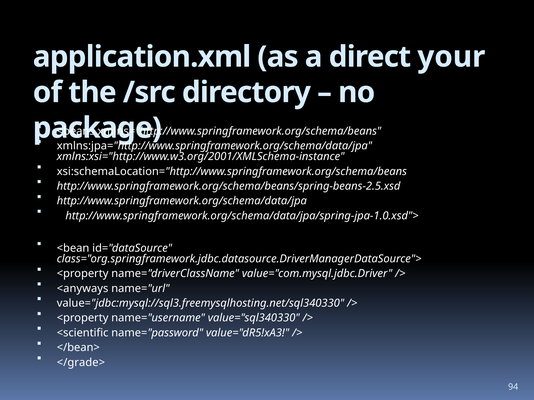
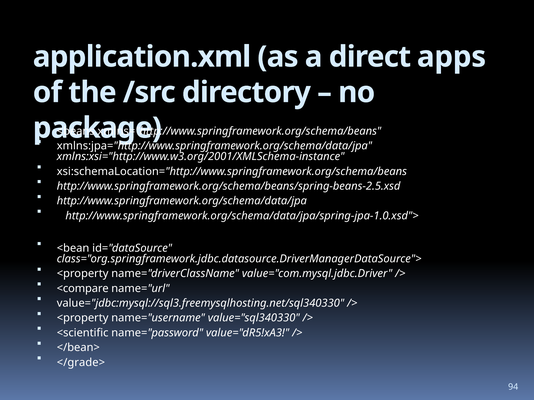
your: your -> apps (452, 57)
<anyways: <anyways -> <compare (83, 289)
